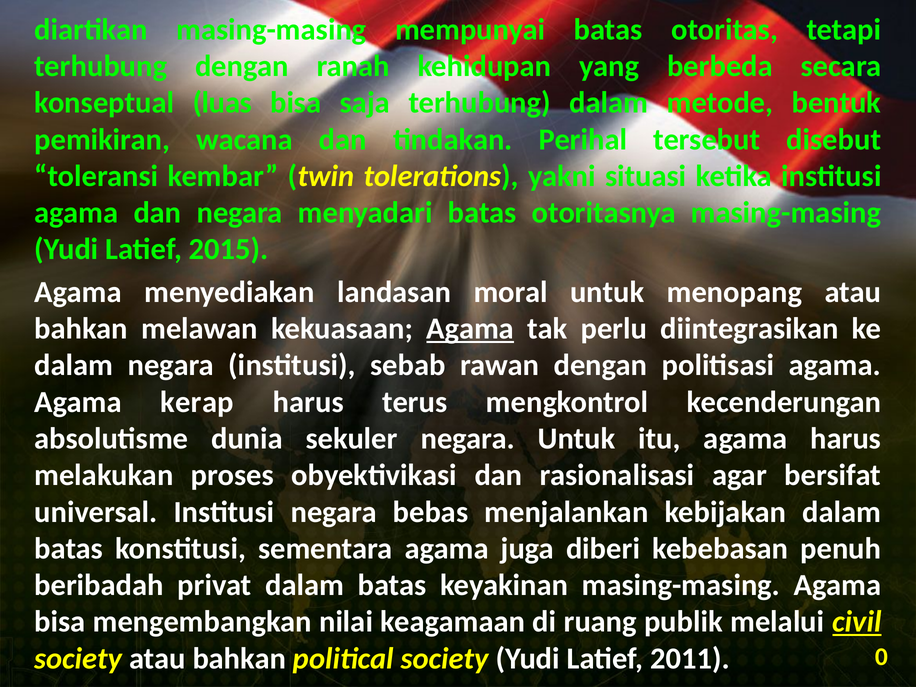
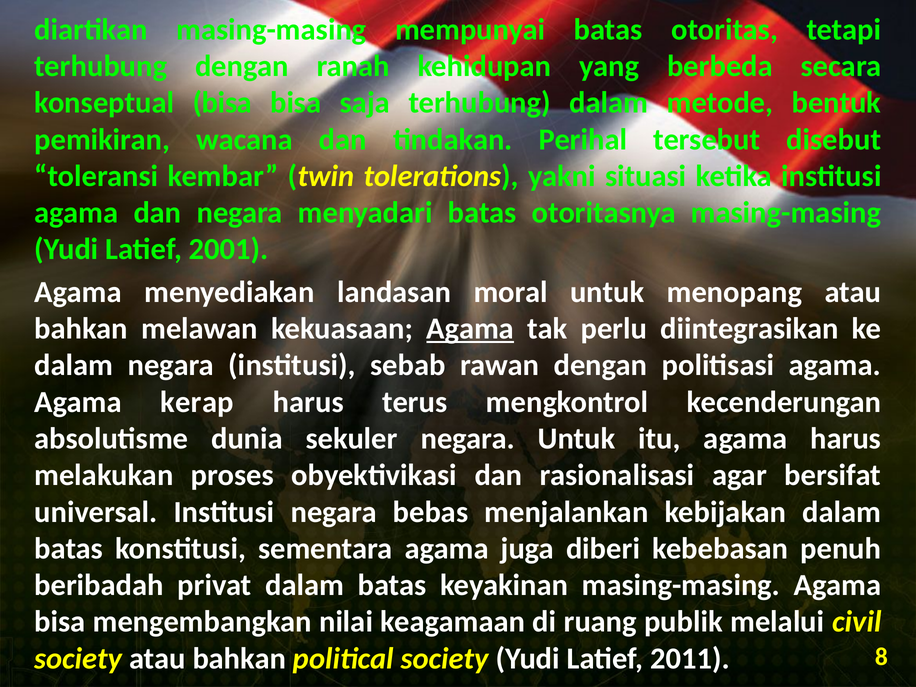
konseptual luas: luas -> bisa (222, 103)
2015: 2015 -> 2001 (229, 249)
civil underline: present -> none (857, 622)
0: 0 -> 8 (881, 657)
